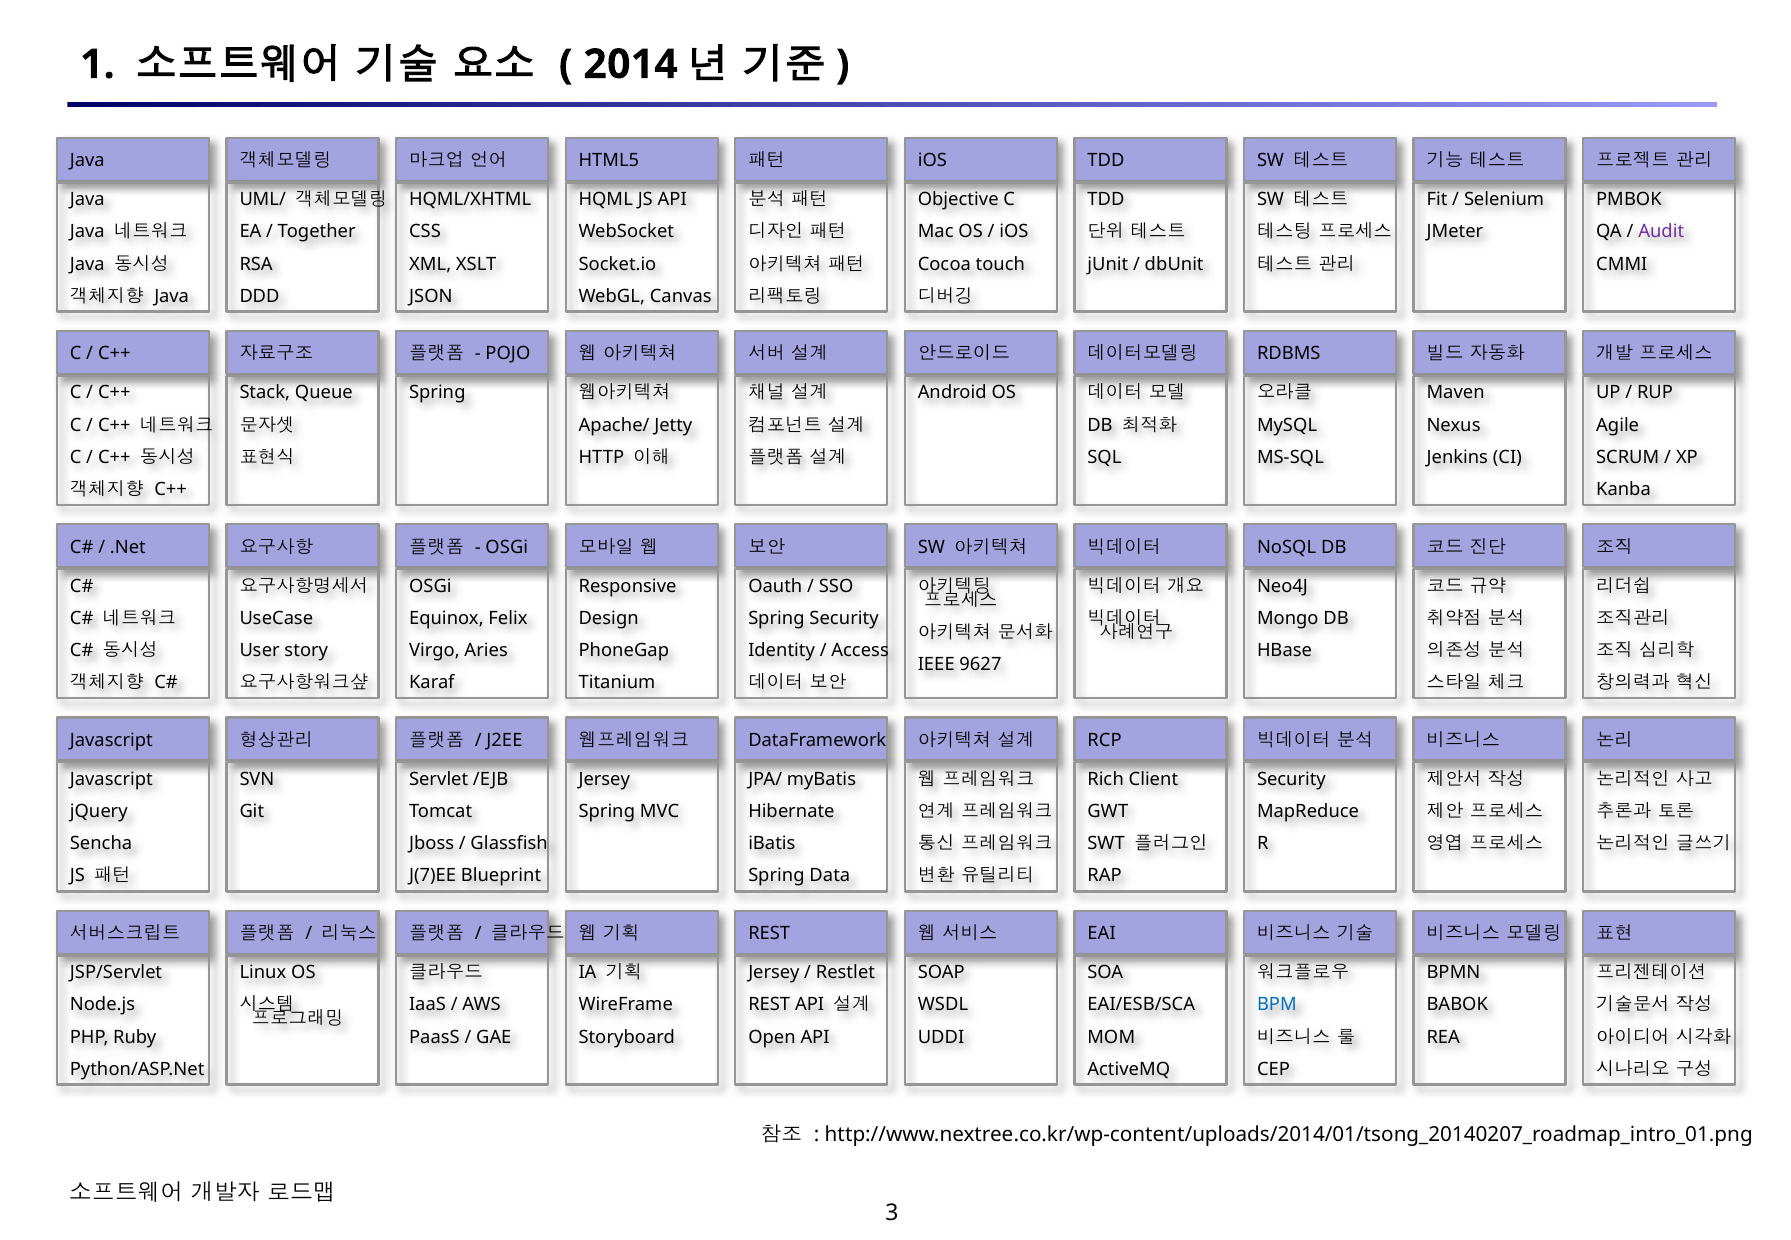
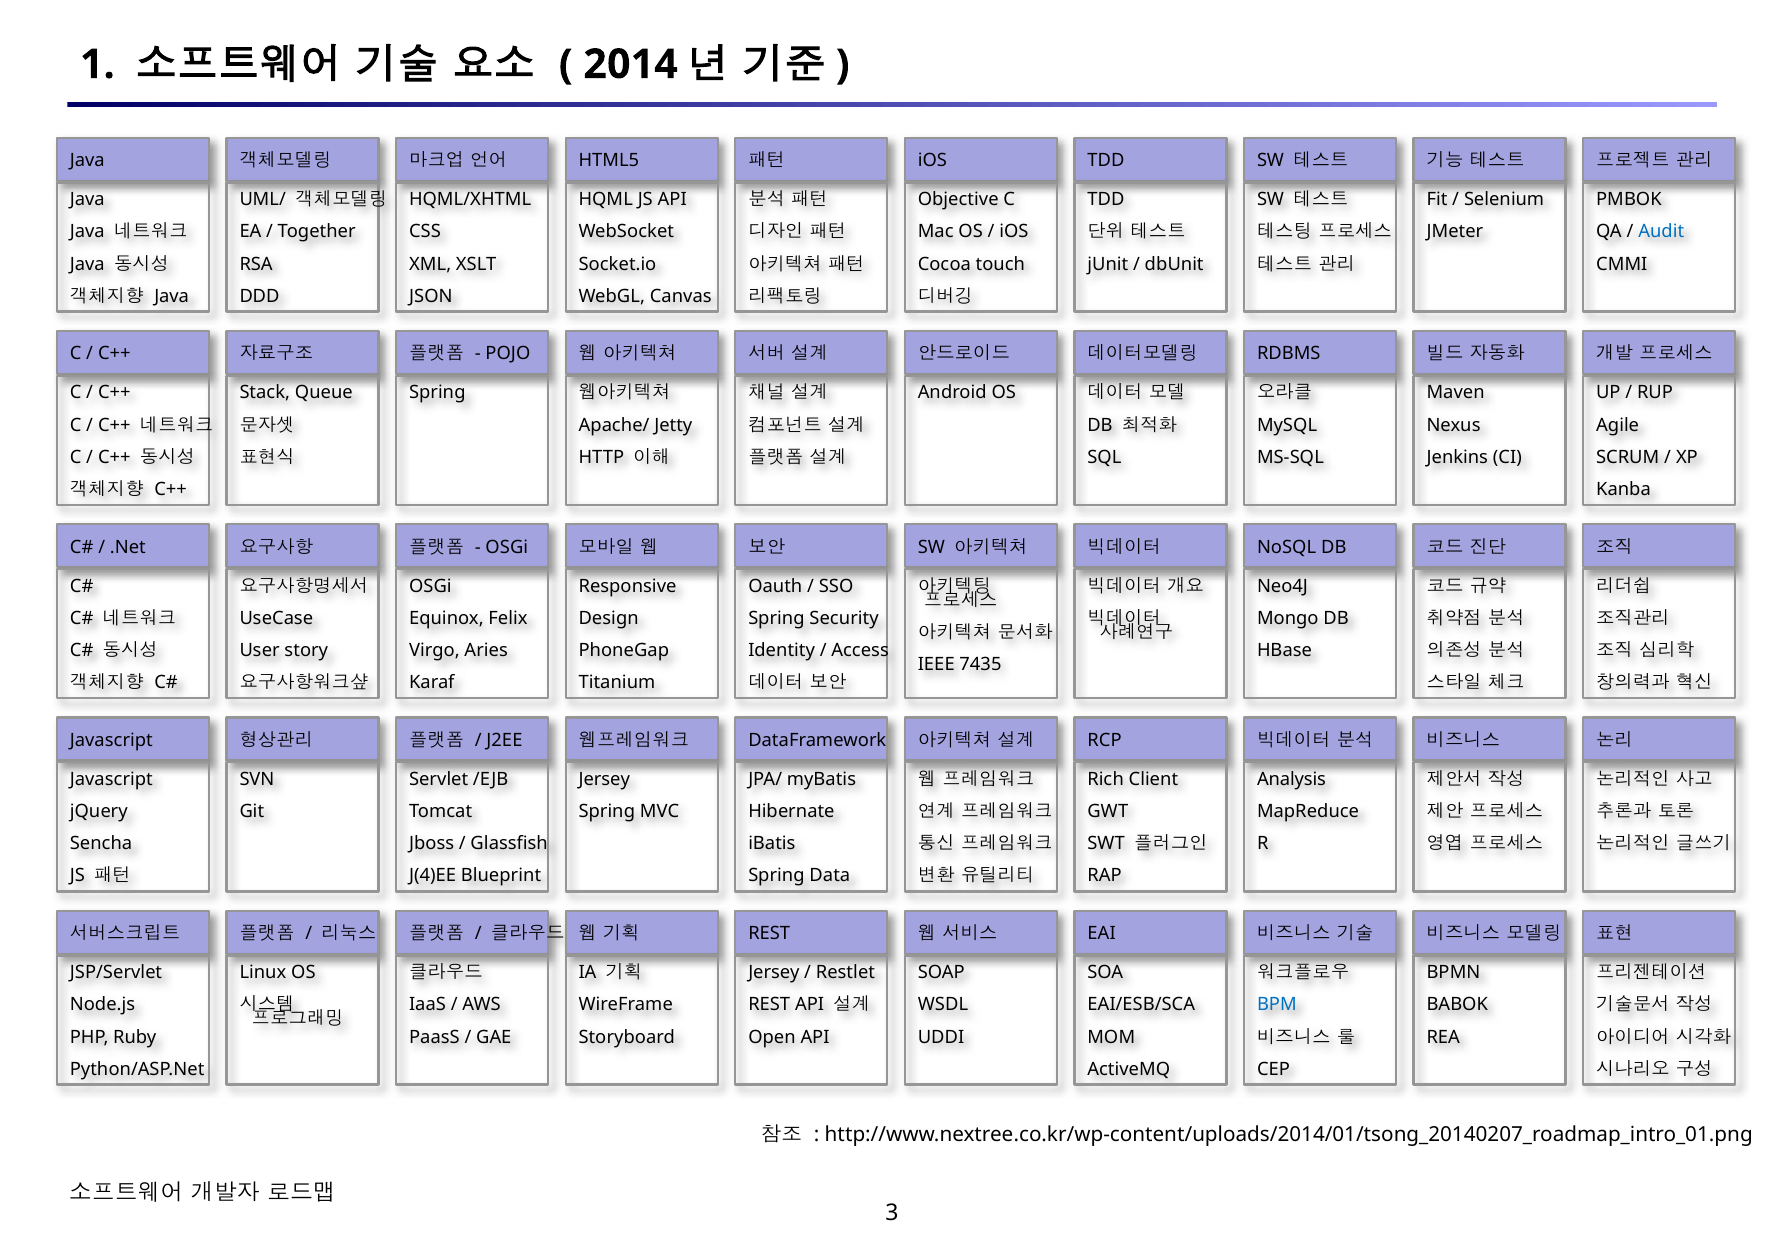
Audit colour: purple -> blue (1661, 232)
9627: 9627 -> 7435 (980, 664)
Security: Security -> Analysis (1291, 779)
J(7)EE: J(7)EE -> J(4)EE (433, 876)
